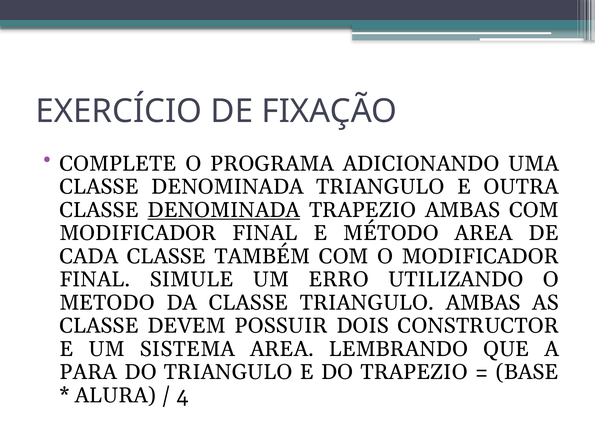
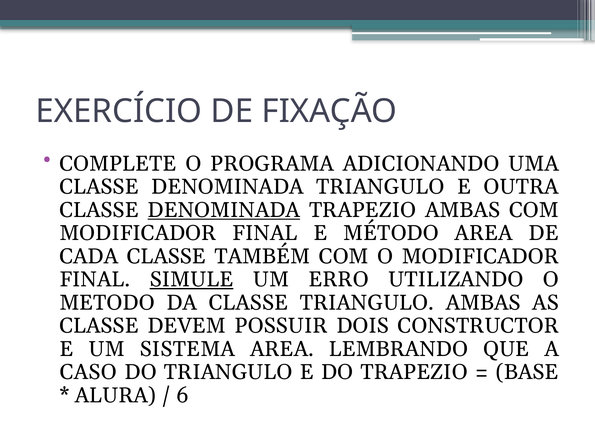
SIMULE underline: none -> present (192, 280)
PARA: PARA -> CASO (88, 372)
4: 4 -> 6 (182, 396)
